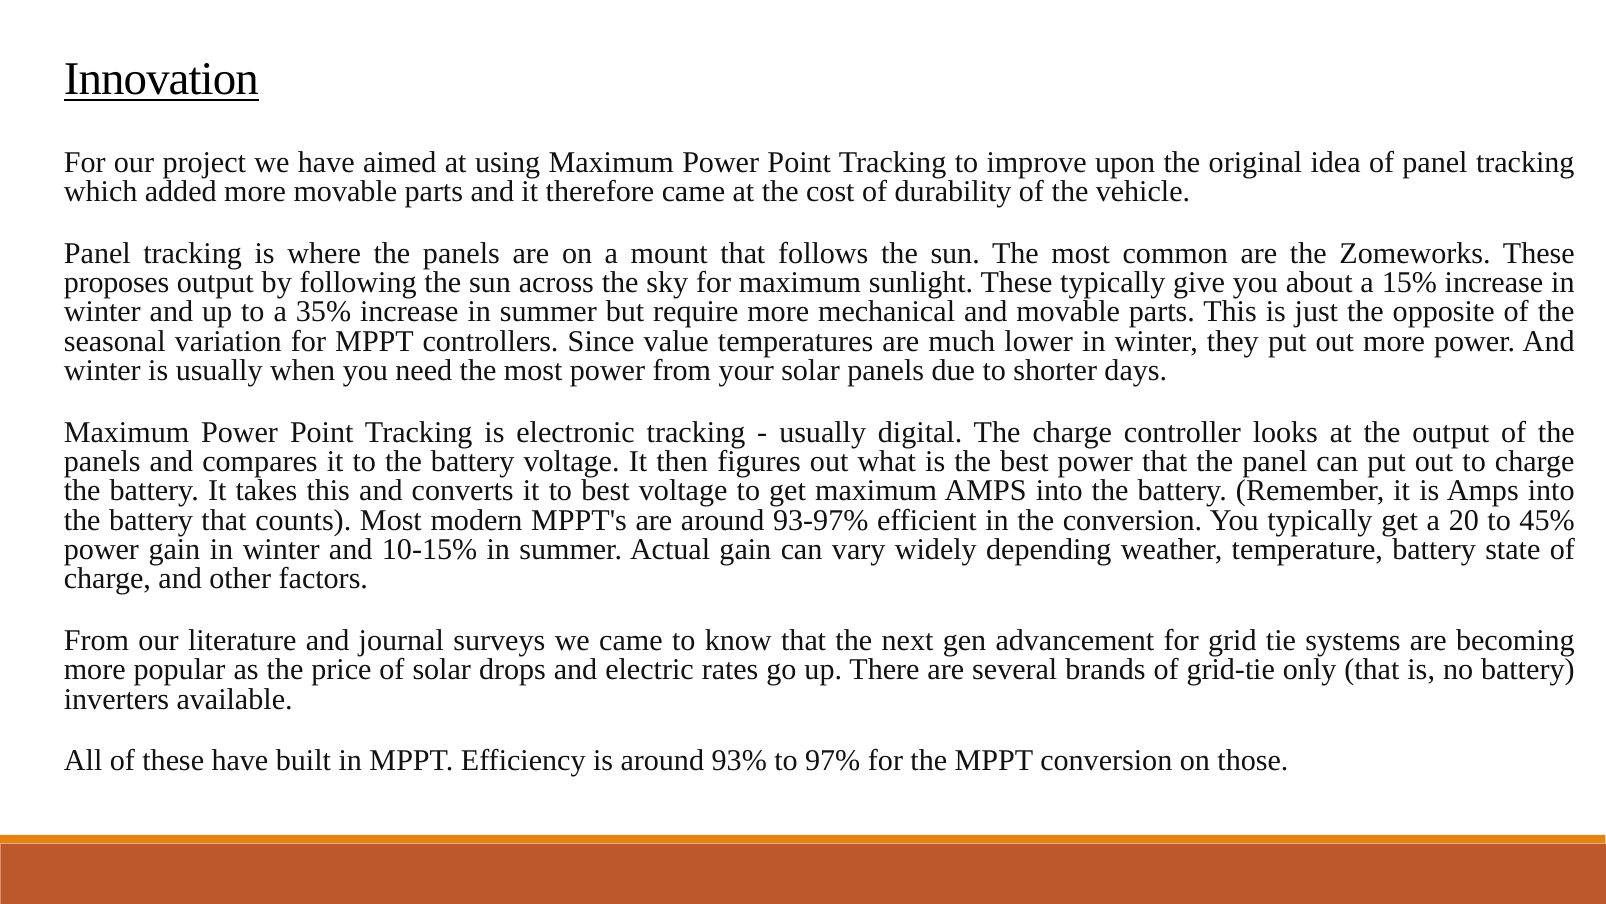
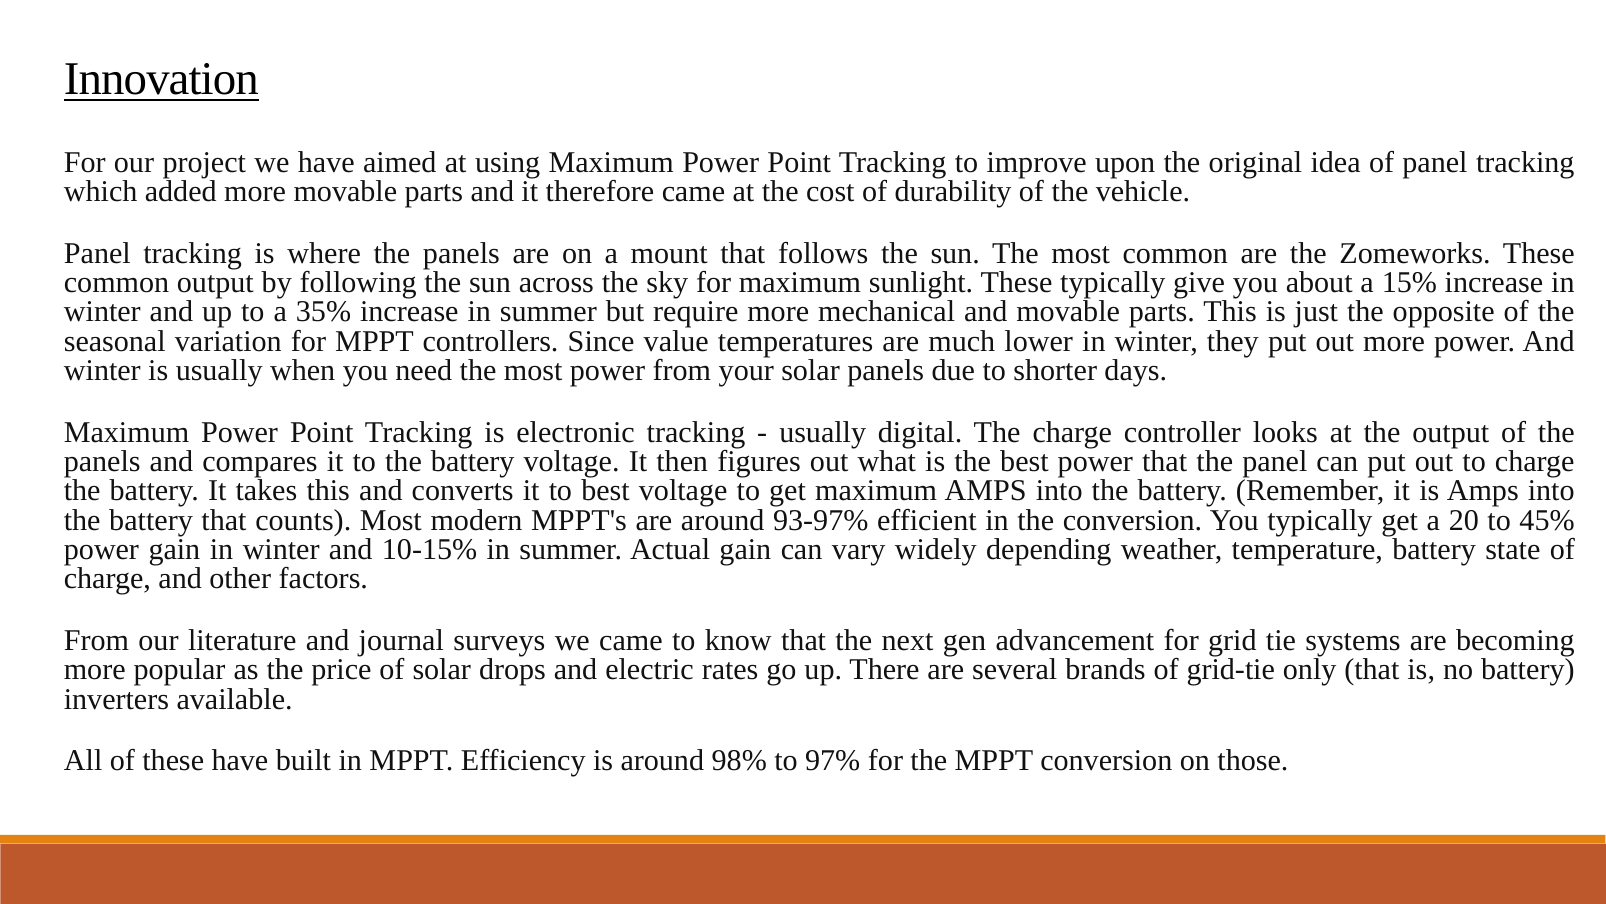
proposes: proposes -> common (117, 283)
93%: 93% -> 98% (739, 760)
